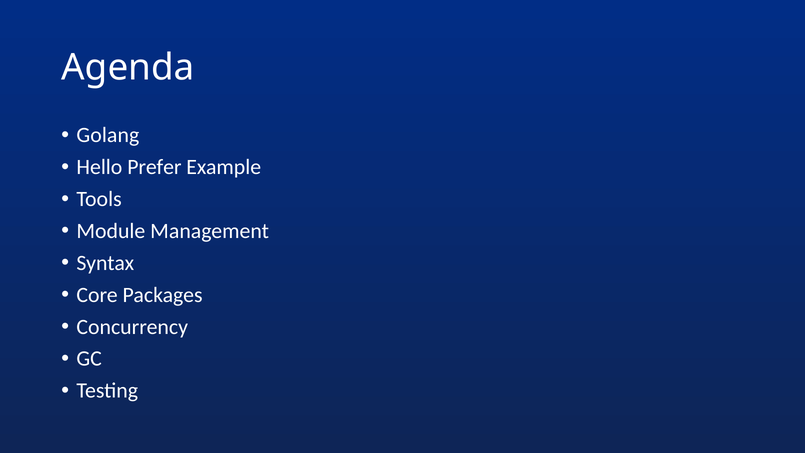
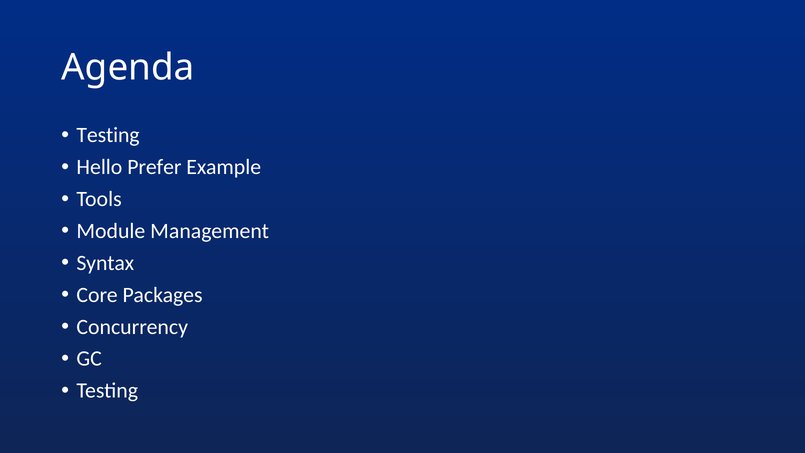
Golang: Golang -> Testing (108, 135)
